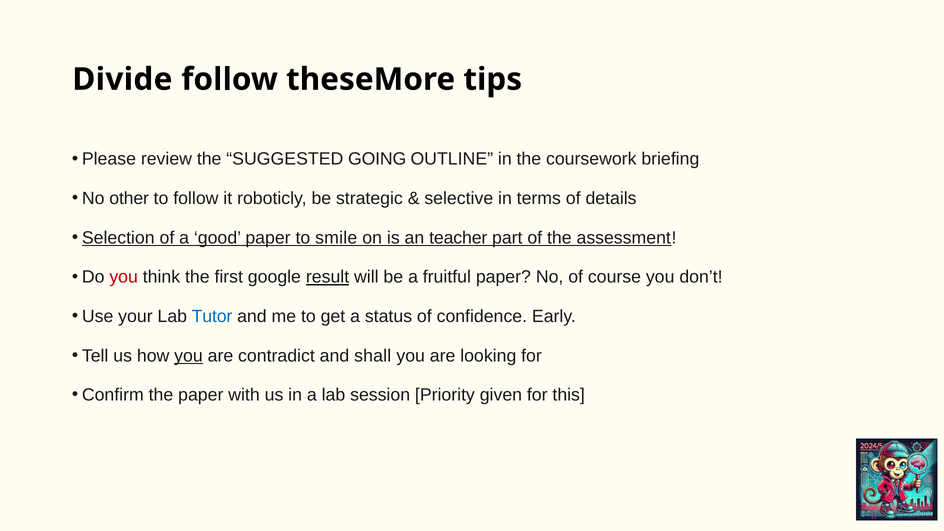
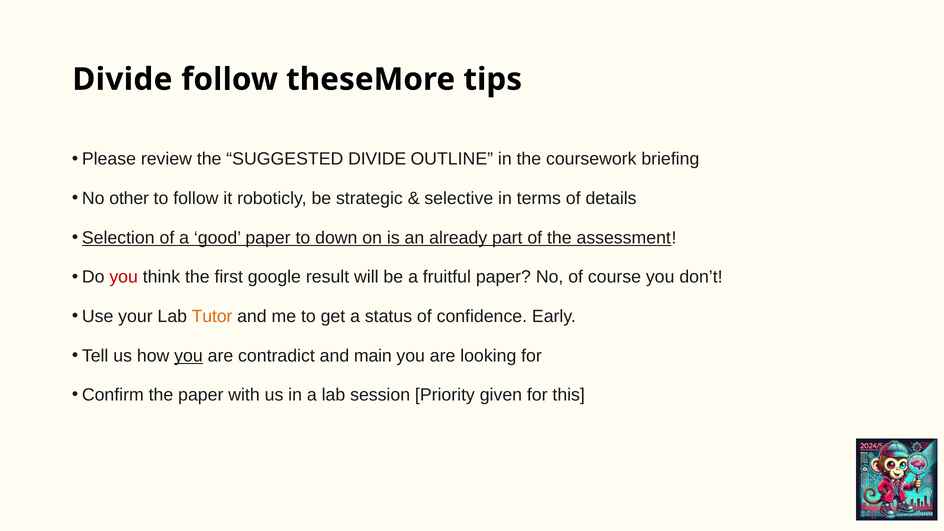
SUGGESTED GOING: GOING -> DIVIDE (377, 159)
smile: smile -> down (336, 238)
teacher: teacher -> already (458, 238)
result underline: present -> none (328, 277)
Tutor colour: blue -> orange (212, 316)
shall: shall -> main (373, 356)
